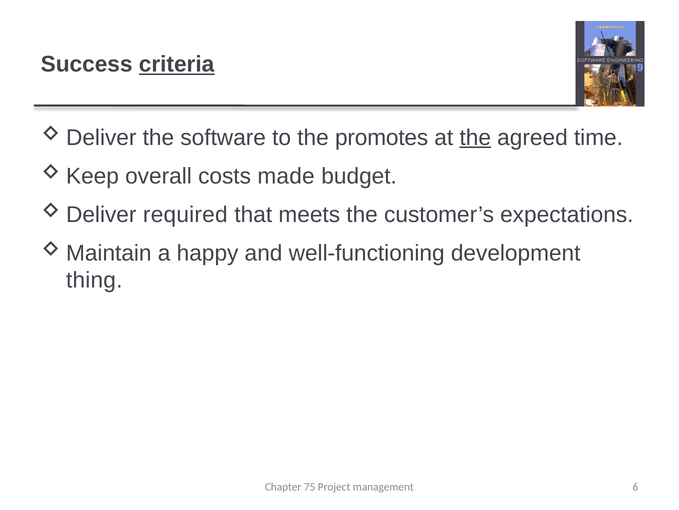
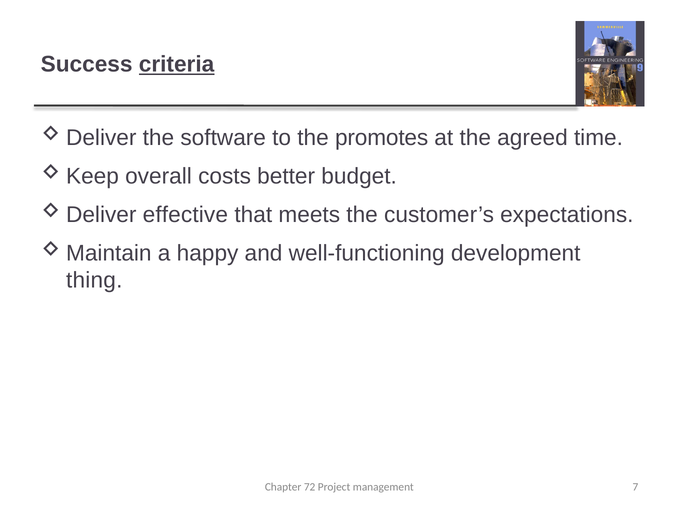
the underline: present -> none (475, 137)
made: made -> better (286, 176)
required: required -> effective (185, 214)
75: 75 -> 72 (310, 486)
6: 6 -> 7 (635, 486)
